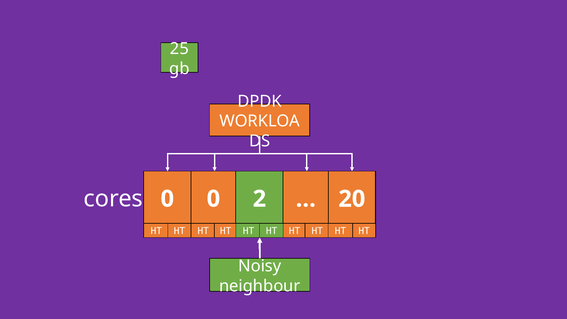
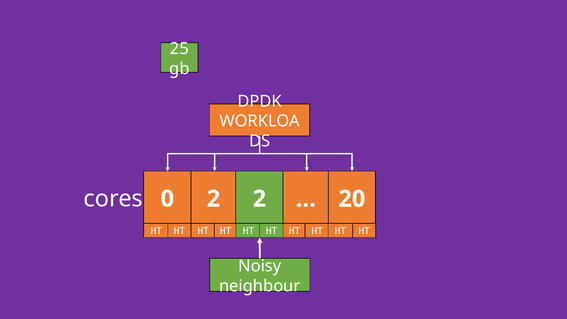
0 0: 0 -> 2 (213, 199)
